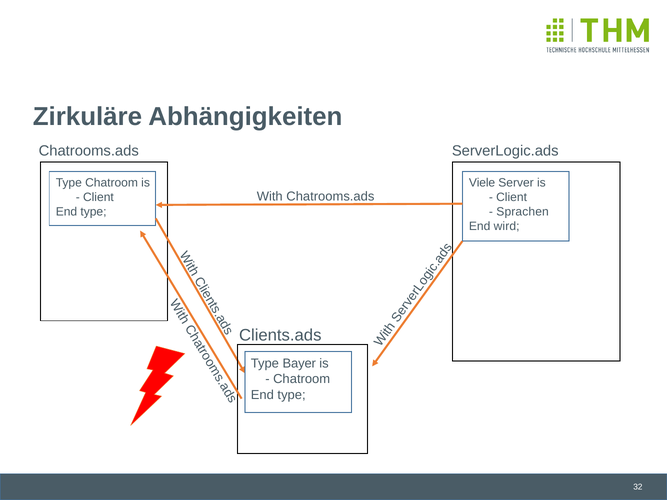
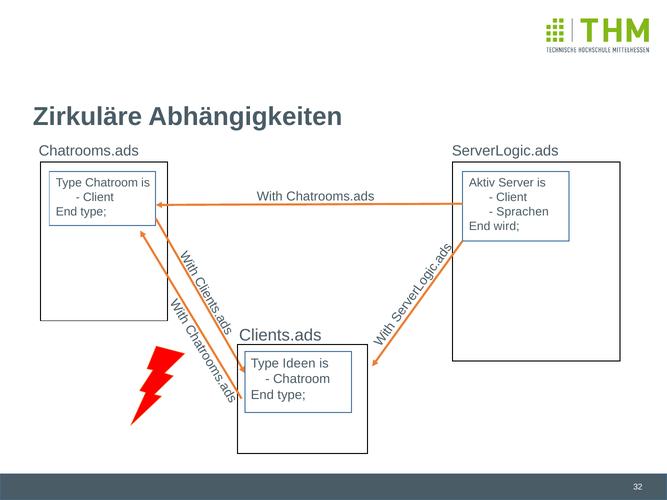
Viele: Viele -> Aktiv (482, 183)
Bayer: Bayer -> Ideen (299, 364)
